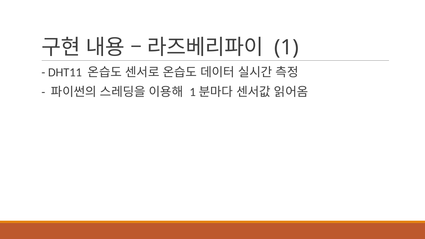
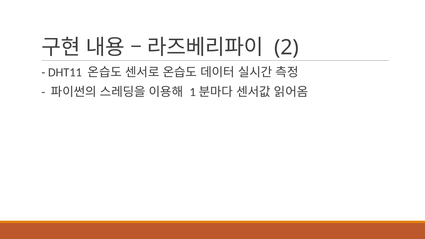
1: 1 -> 2 (287, 48)
